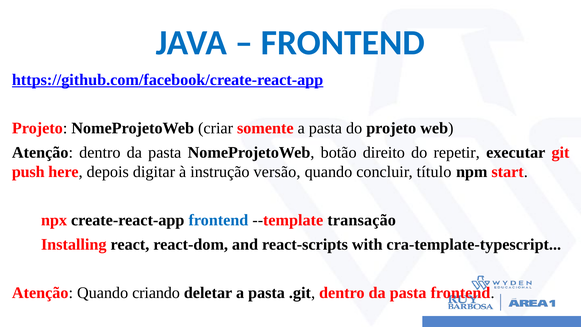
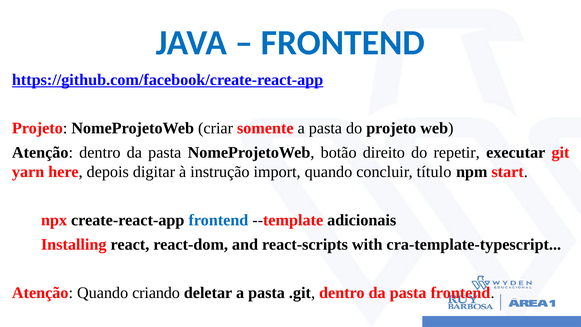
push: push -> yarn (28, 172)
versão: versão -> import (277, 172)
transação: transação -> adicionais (362, 220)
